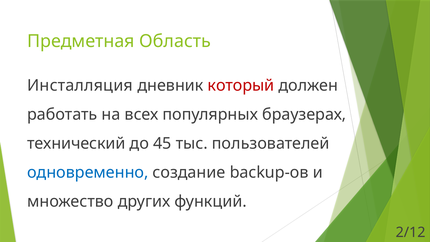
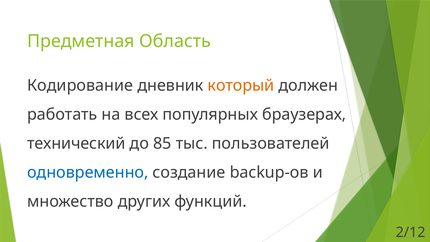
Инсталляция: Инсталляция -> Кодирование (80, 85)
который colour: red -> orange (241, 85)
45: 45 -> 85 (162, 143)
